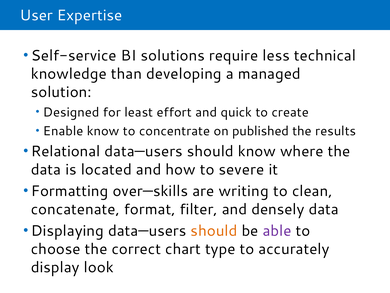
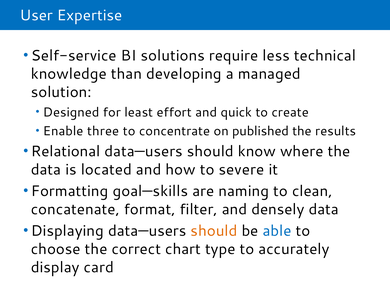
Enable know: know -> three (103, 131)
over—skills: over—skills -> goal—skills (150, 191)
writing: writing -> naming (244, 191)
able colour: purple -> blue (277, 231)
look: look -> card (99, 267)
